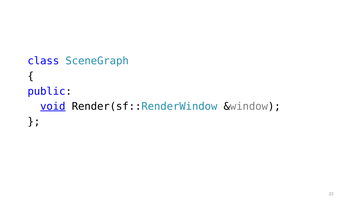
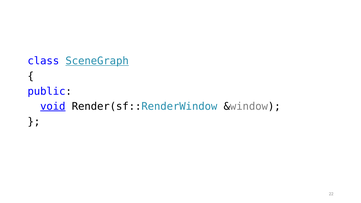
SceneGraph underline: none -> present (97, 61)
